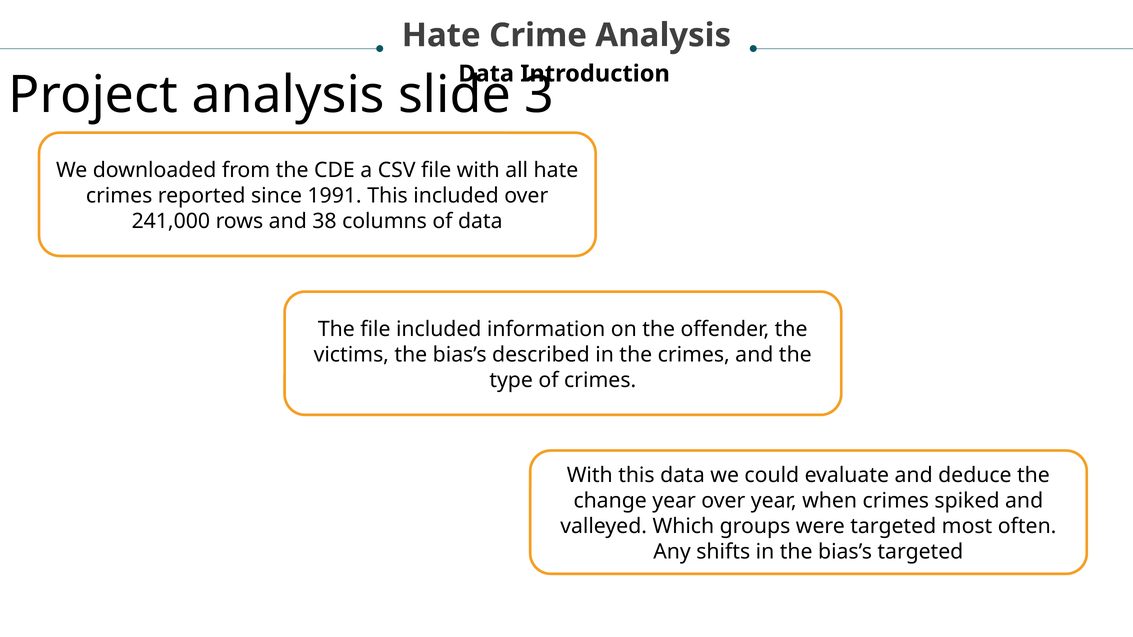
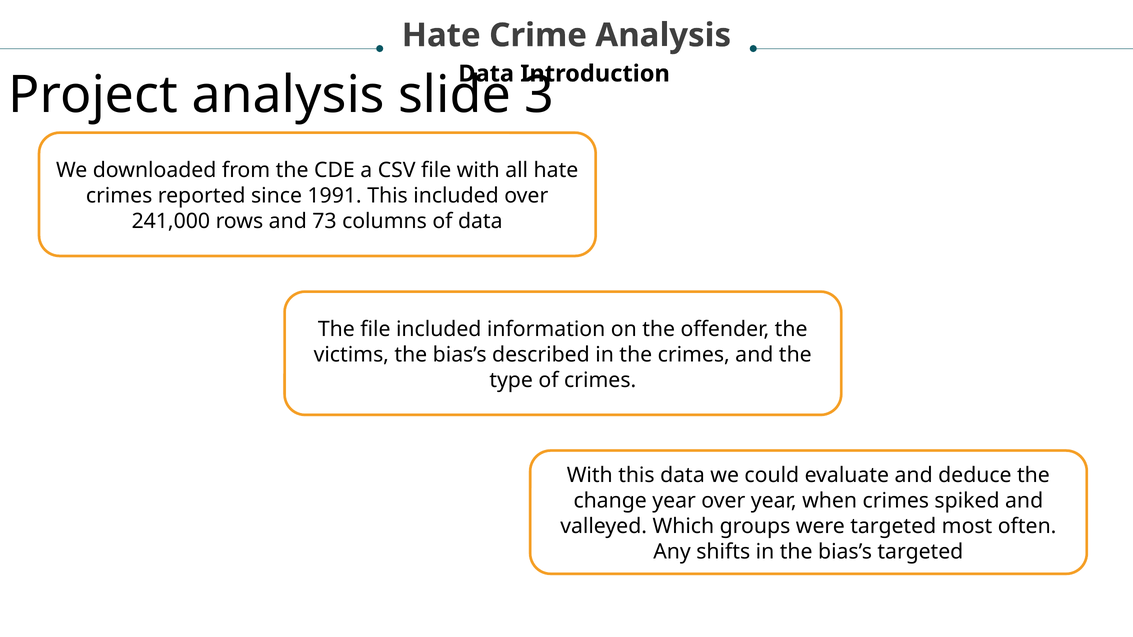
38: 38 -> 73 (324, 221)
